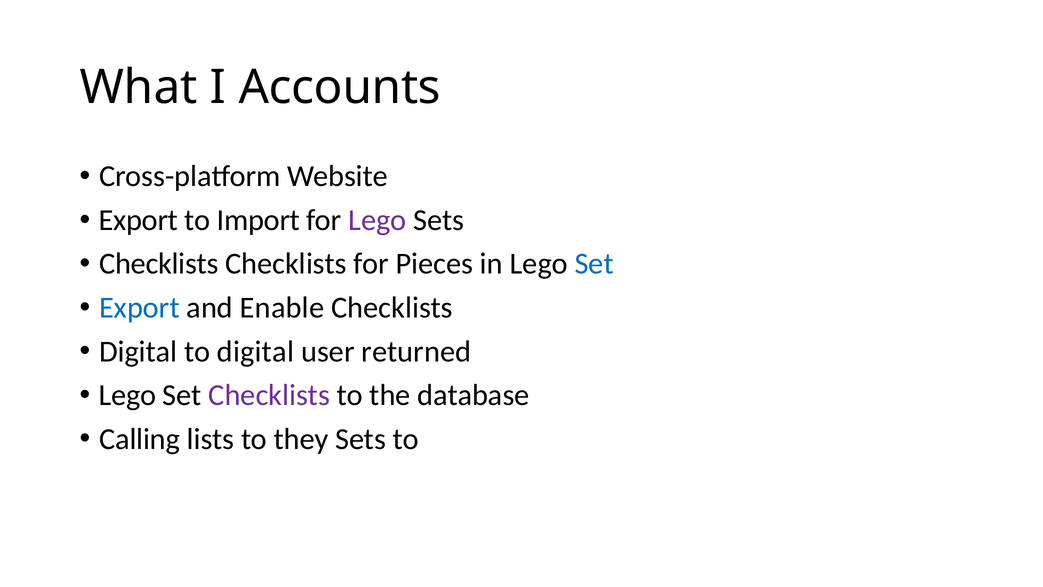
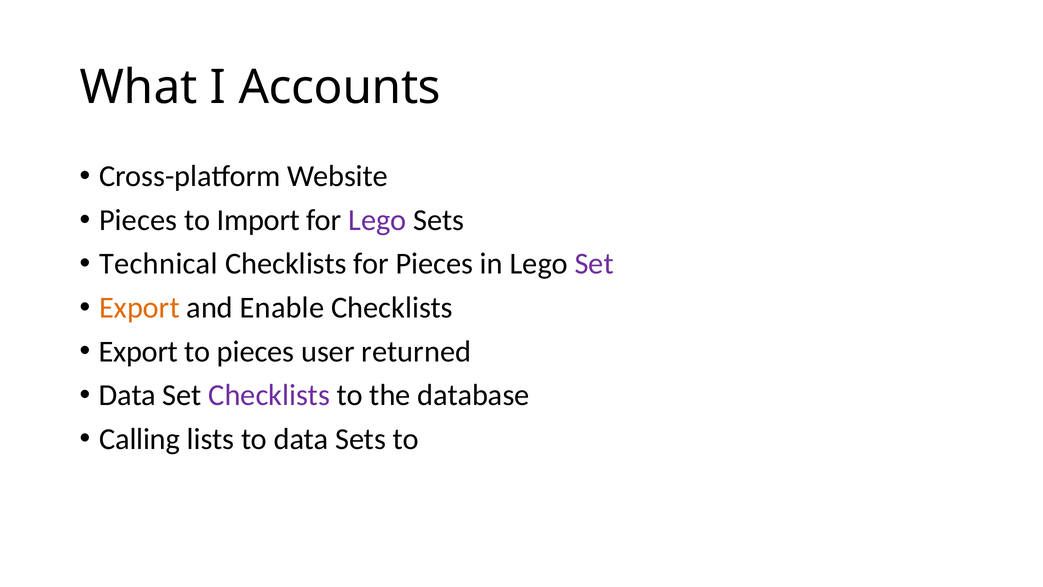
Export: Export -> Pieces (138, 220)
Checklists: Checklists -> Technical (159, 264)
Set colour: blue -> purple (594, 264)
Export colour: blue -> orange (139, 308)
Digital: Digital -> Export (138, 351)
to digital: digital -> pieces (256, 351)
Lego: Lego -> Data (127, 395)
to they: they -> data (301, 439)
